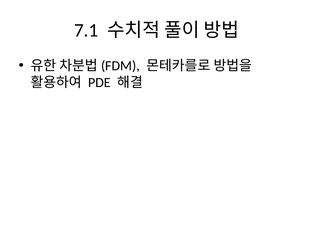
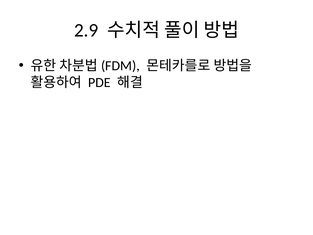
7.1: 7.1 -> 2.9 (86, 30)
